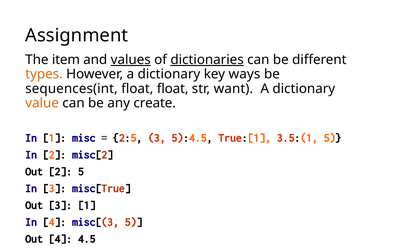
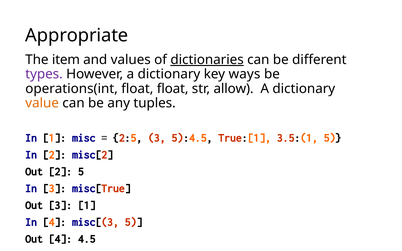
Assignment: Assignment -> Appropriate (77, 35)
values underline: present -> none (131, 60)
types colour: orange -> purple (44, 74)
sequences(int: sequences(int -> operations(int (72, 89)
want: want -> allow (234, 89)
create: create -> tuples (155, 103)
